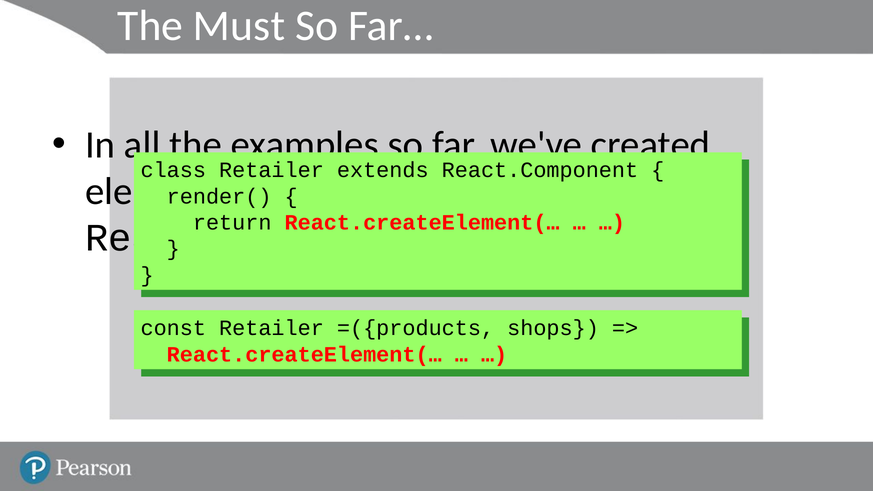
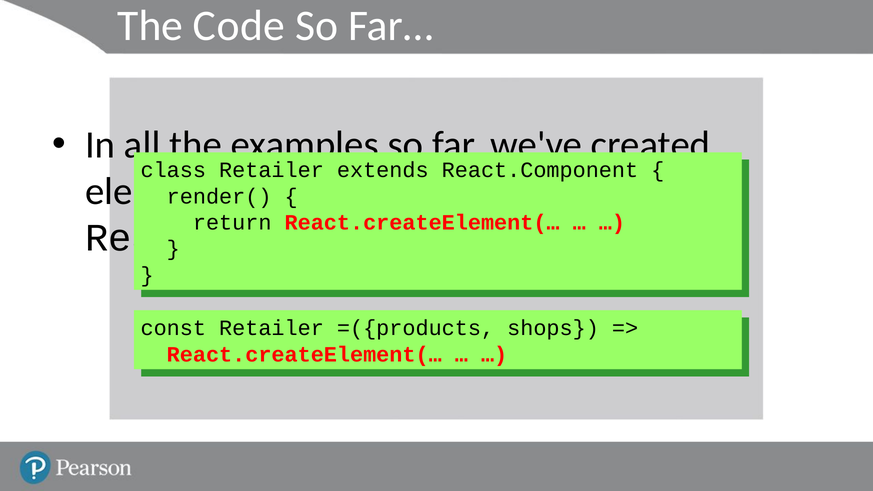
Must: Must -> Code (239, 26)
